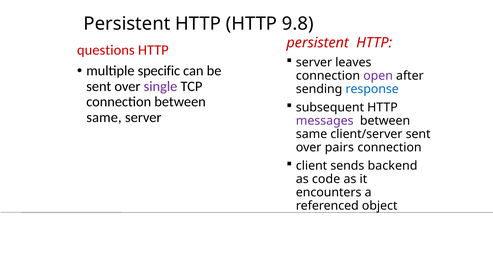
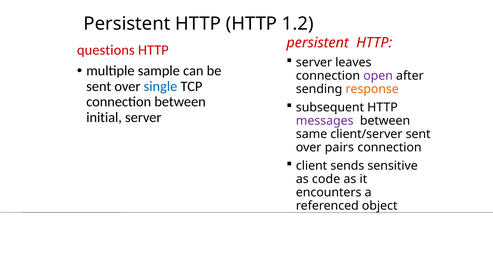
9.8: 9.8 -> 1.2 (298, 24)
specific: specific -> sample (159, 71)
single colour: purple -> blue (160, 86)
response colour: blue -> orange (372, 89)
same: same -> initial (104, 117)
backend: backend -> sensitive (393, 166)
